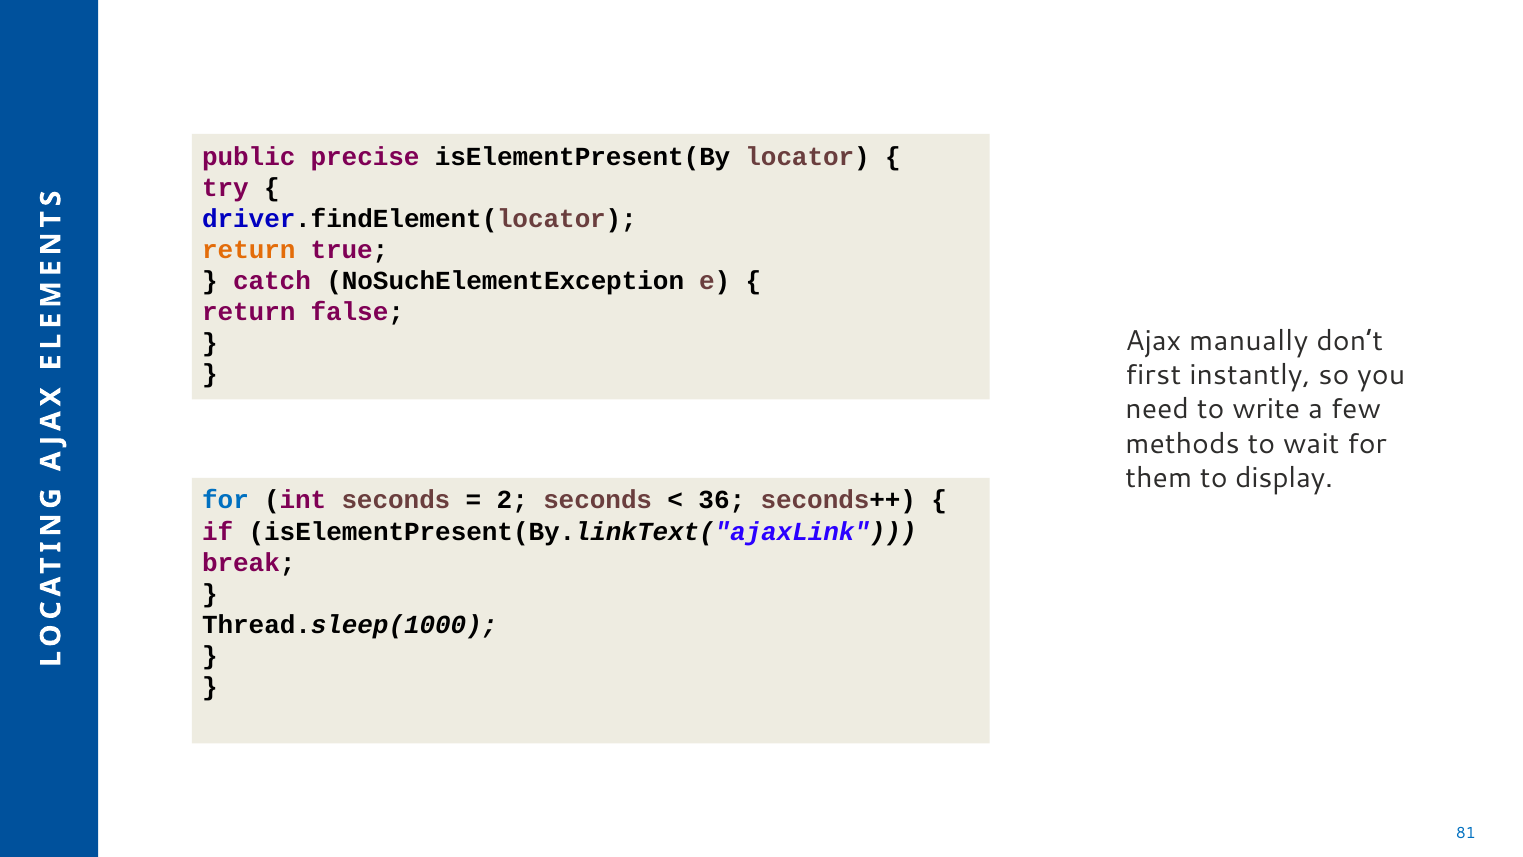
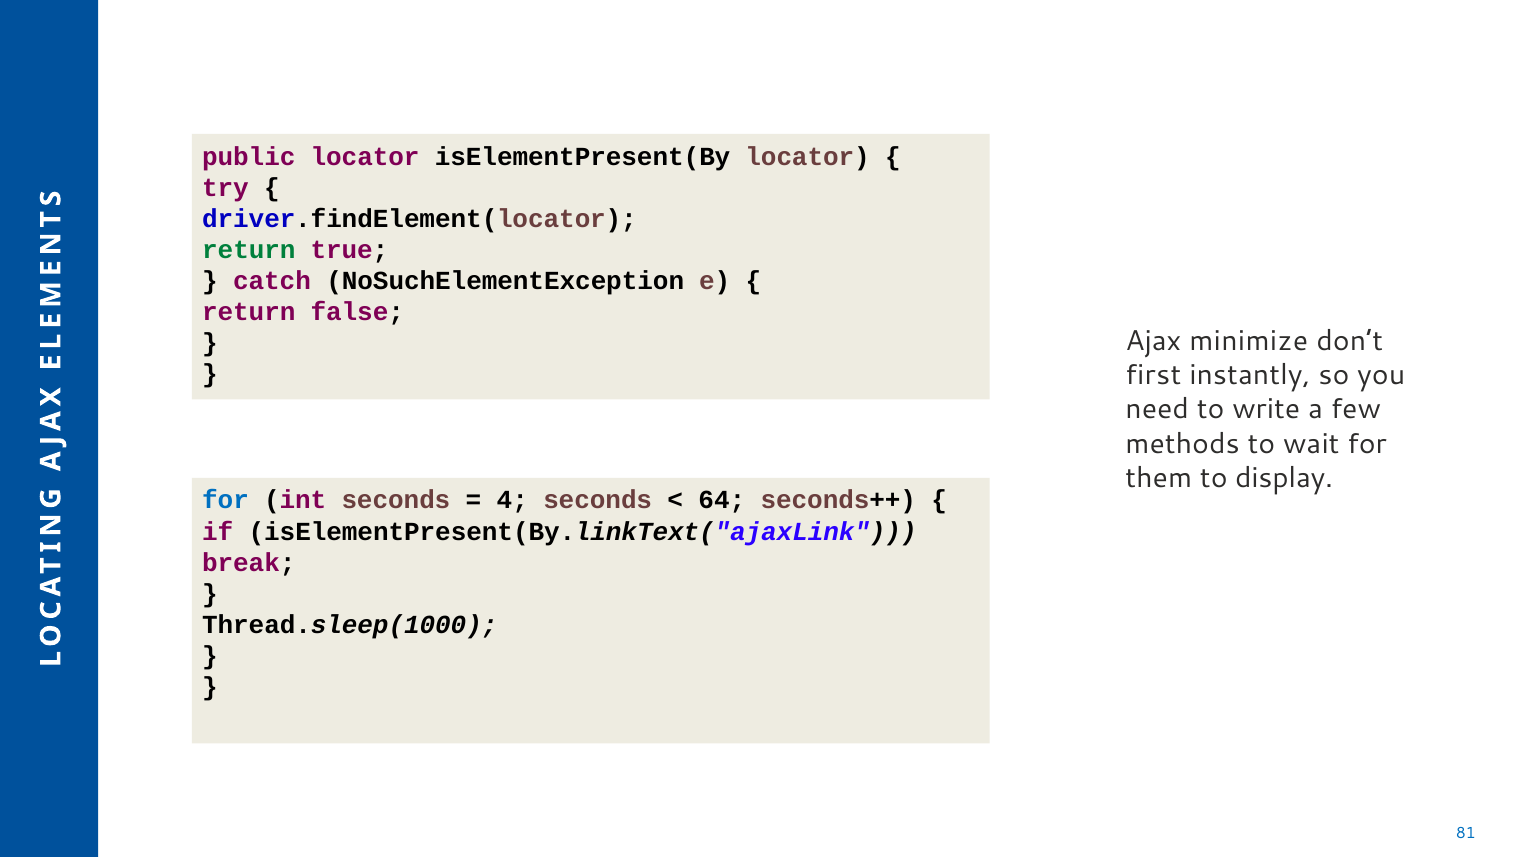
public precise: precise -> locator (365, 156)
return colour: orange -> green (249, 250)
manually: manually -> minimize (1249, 341)
2: 2 -> 4 (512, 500)
36: 36 -> 64 (722, 500)
